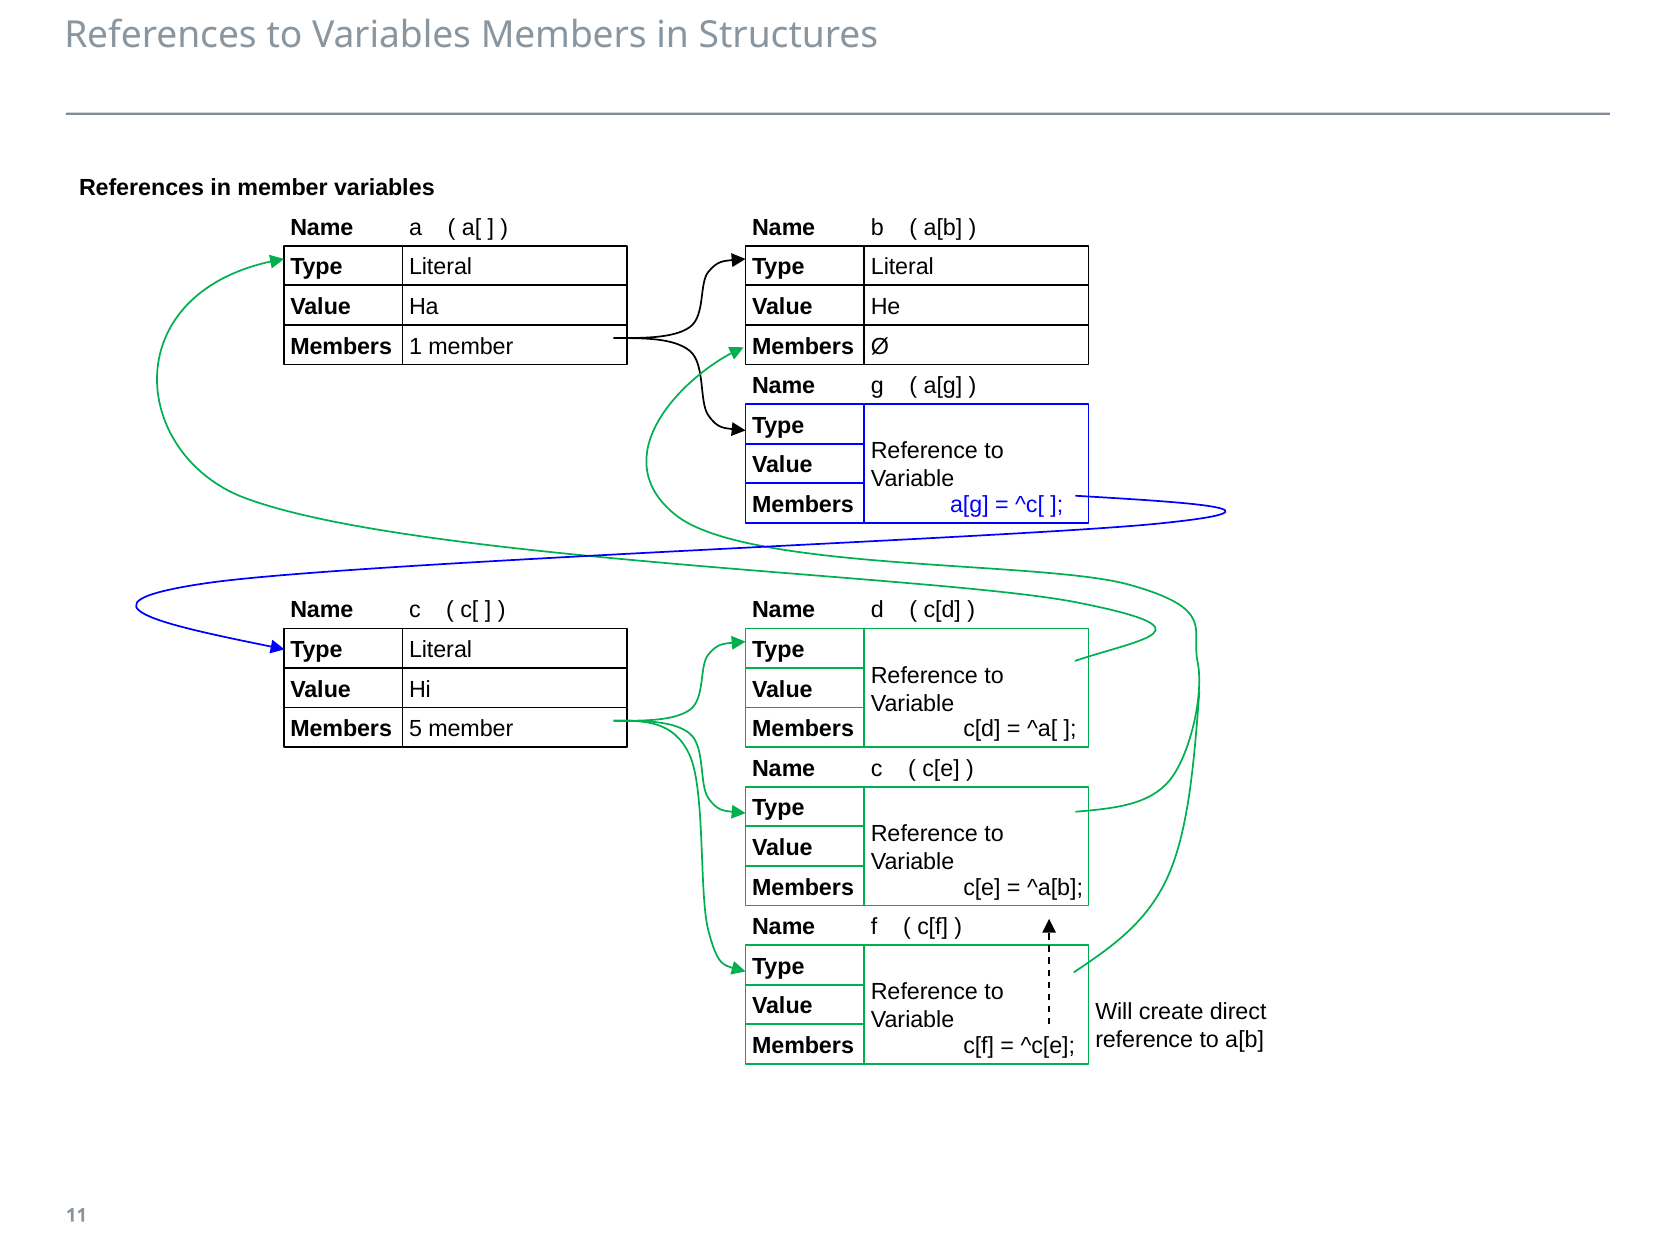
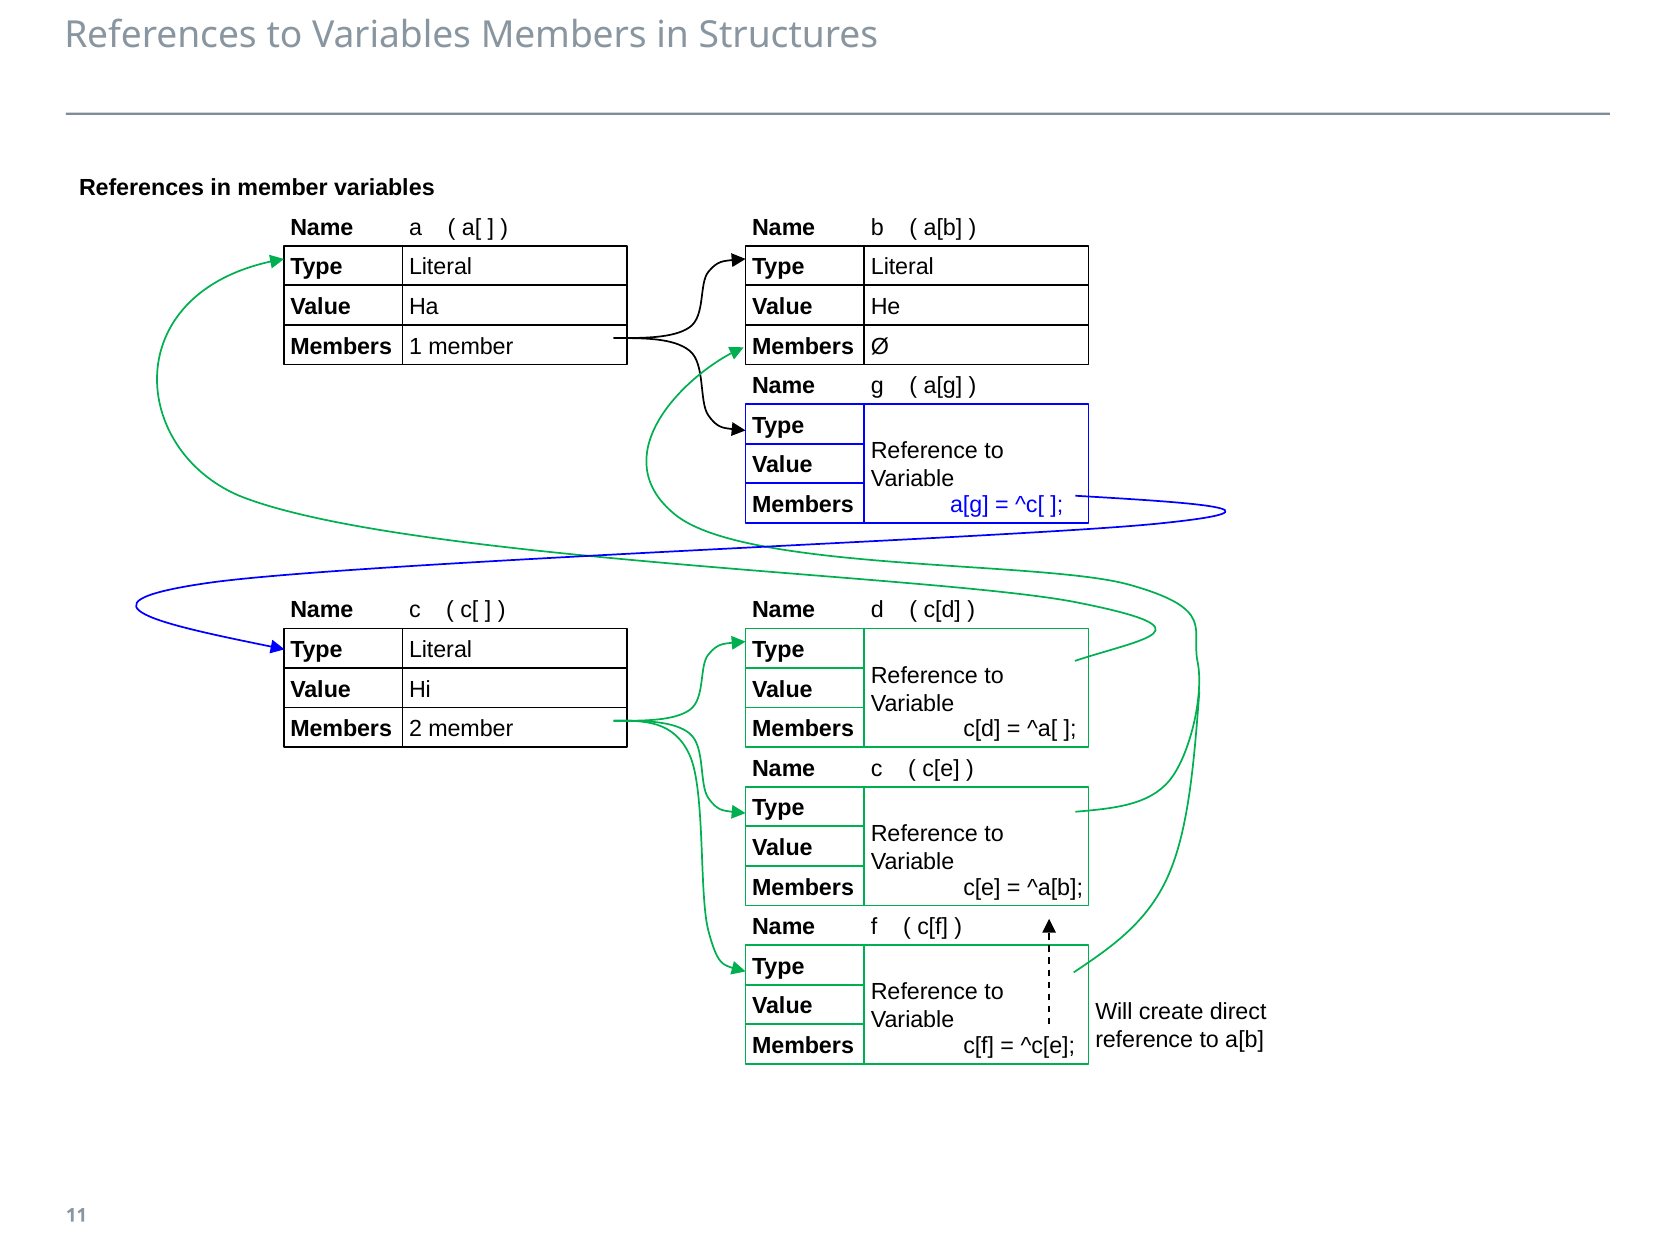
5: 5 -> 2 (416, 729)
